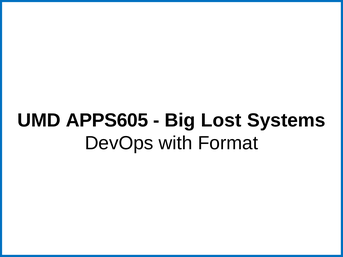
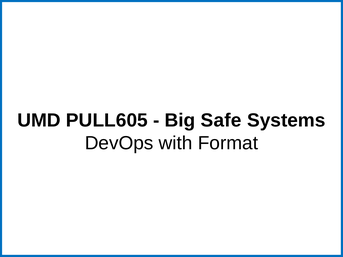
APPS605: APPS605 -> PULL605 (107, 120)
Lost: Lost -> Safe (221, 120)
